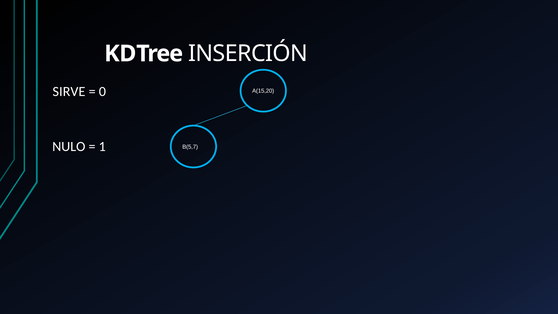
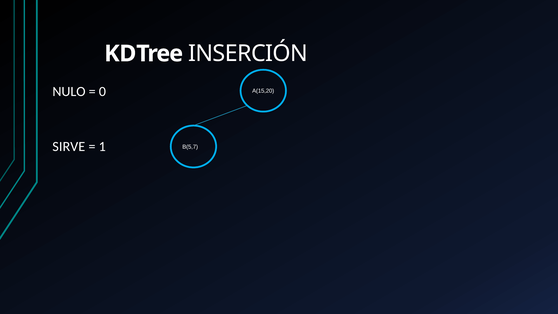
SIRVE: SIRVE -> NULO (69, 92)
NULO: NULO -> SIRVE (69, 147)
